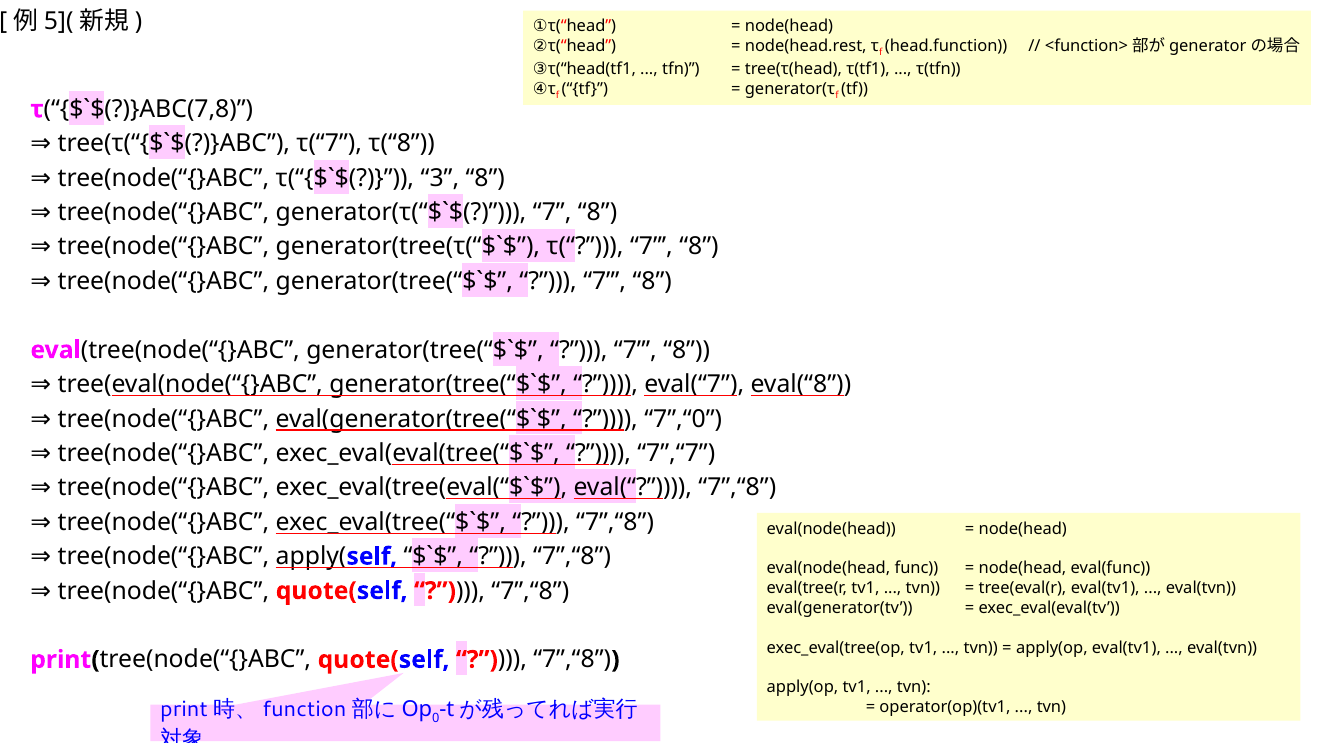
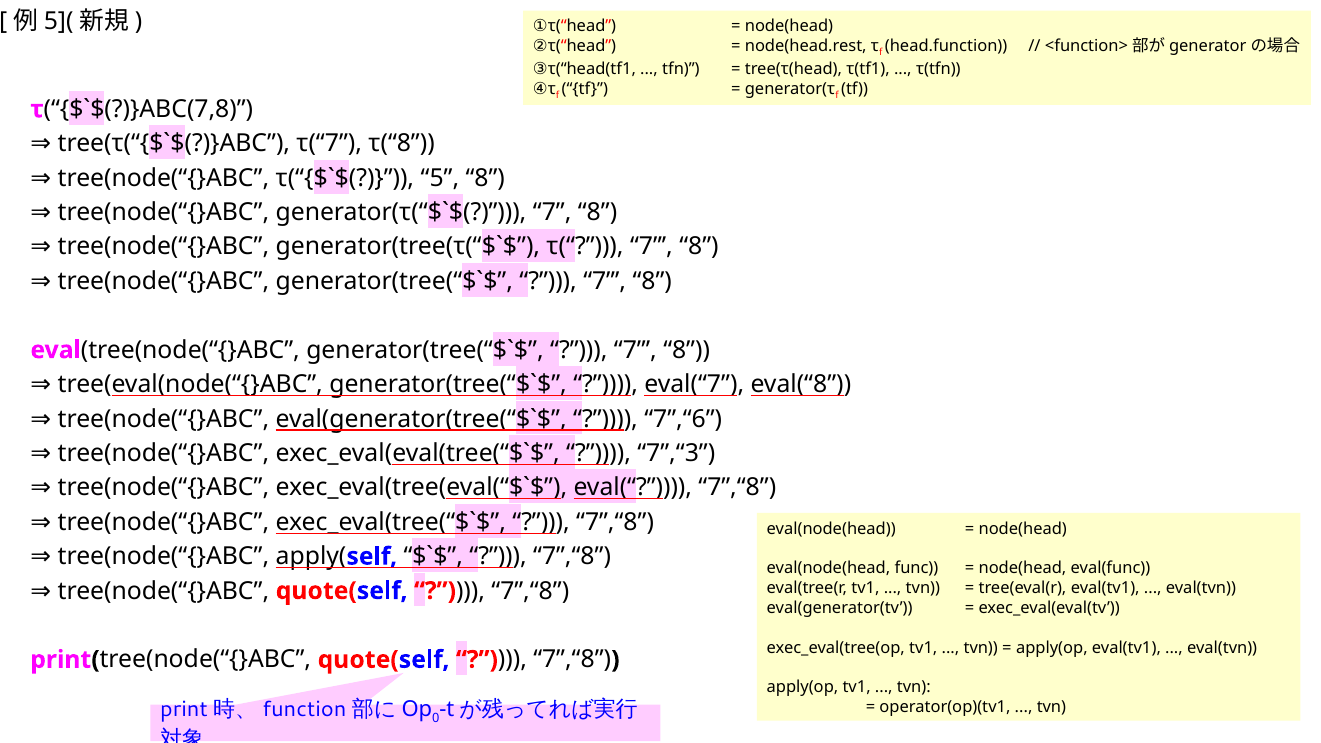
3: 3 -> 5 (440, 178)
7”,“0: 7”,“0 -> 7”,“6 (683, 419)
7”,“7: 7”,“7 -> 7”,“3 (676, 453)
